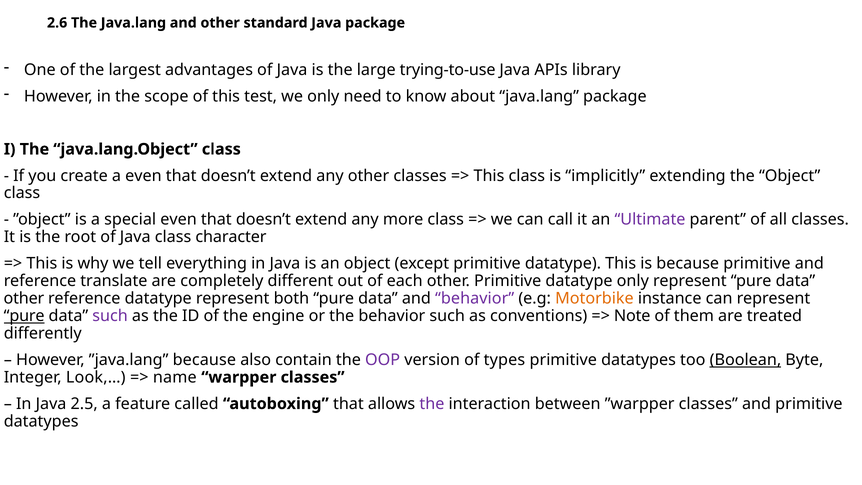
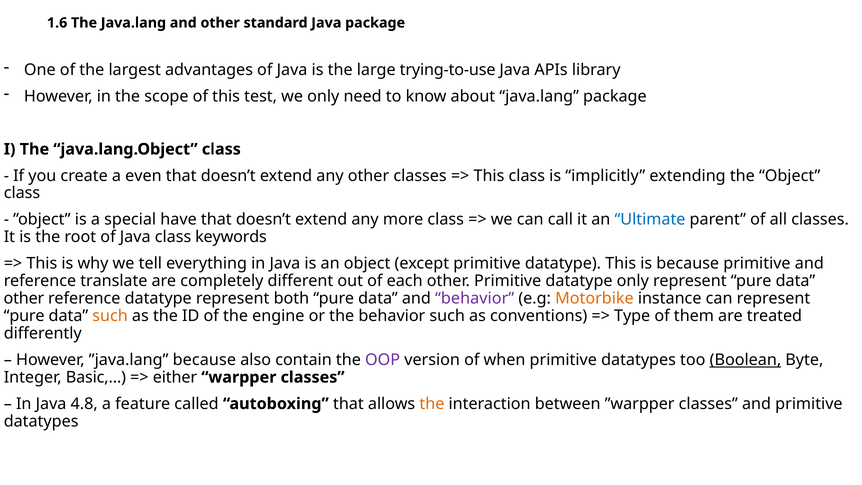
2.6: 2.6 -> 1.6 (57, 23)
special even: even -> have (179, 220)
Ultimate colour: purple -> blue (650, 220)
character: character -> keywords (231, 237)
pure underline: present -> none (24, 316)
such colour: purple -> orange (110, 316)
Note: Note -> Type (632, 316)
types: types -> when (505, 360)
Look,…: Look,… -> Basic,… (96, 377)
name: name -> either (175, 377)
2.5: 2.5 -> 4.8 (84, 404)
the colour: purple -> orange (432, 404)
